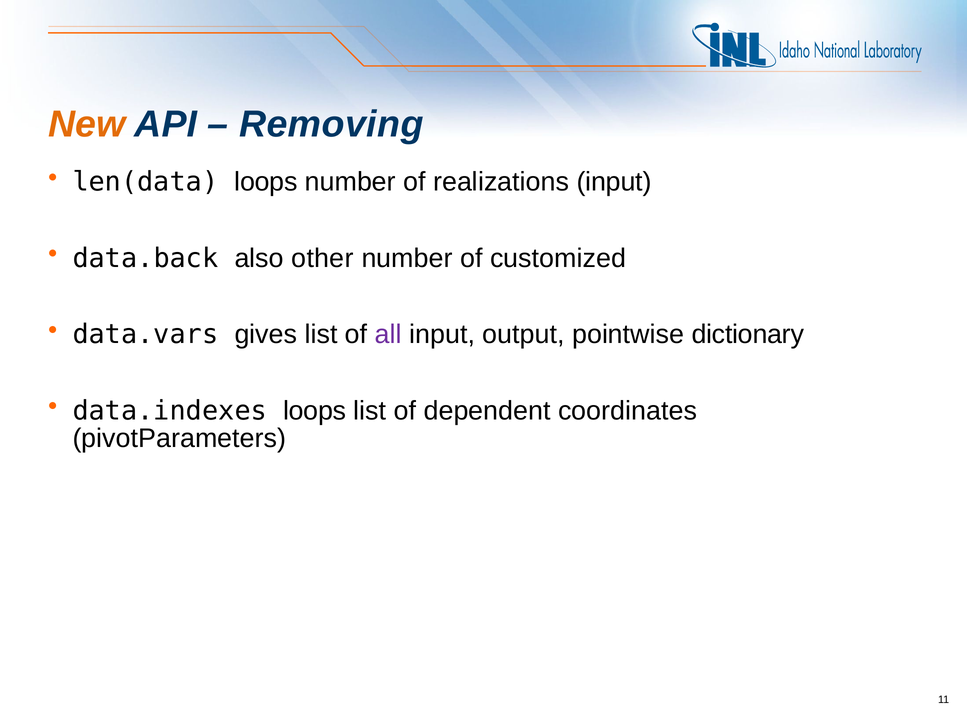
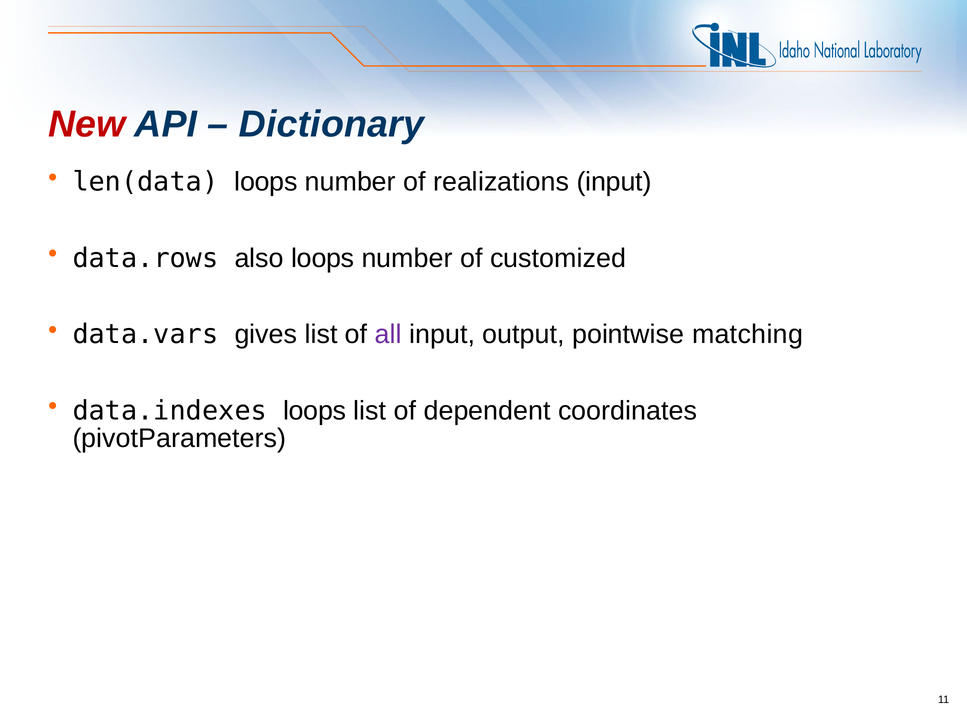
New colour: orange -> red (87, 125)
Removing: Removing -> Dictionary (331, 125)
data.back: data.back -> data.rows (145, 258)
also other: other -> loops (323, 258)
dictionary: dictionary -> matching (748, 335)
